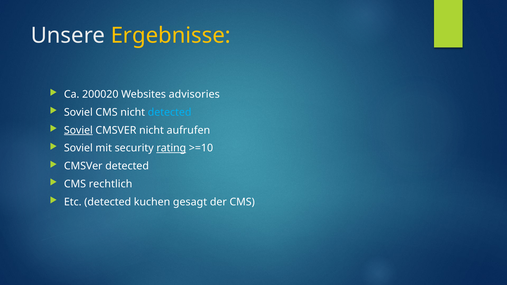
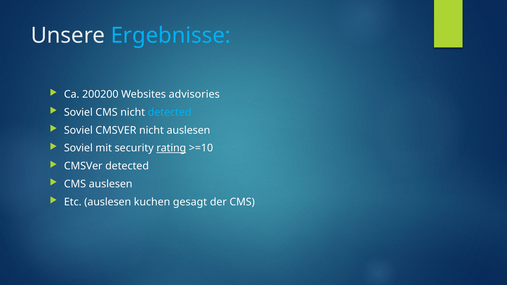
Ergebnisse colour: yellow -> light blue (171, 36)
200020: 200020 -> 200200 (100, 94)
Soviel underline: present -> none (78, 130)
nicht aufrufen: aufrufen -> auslesen (188, 130)
CMS rechtlich: rechtlich -> auslesen (111, 184)
Etc detected: detected -> auslesen (108, 202)
